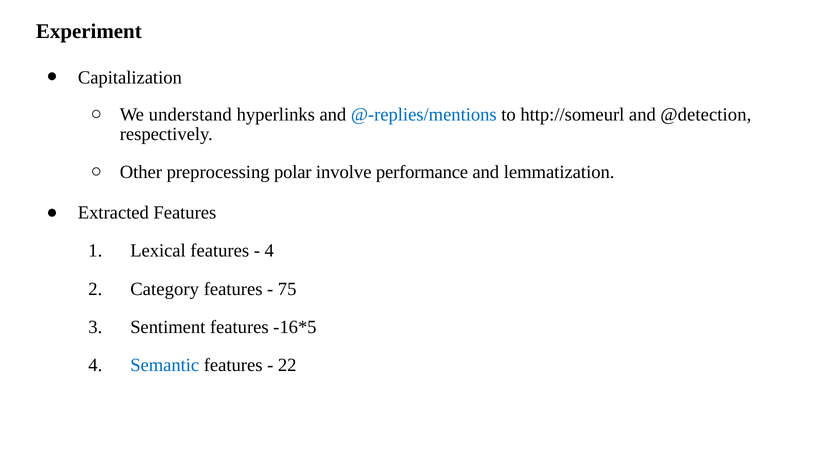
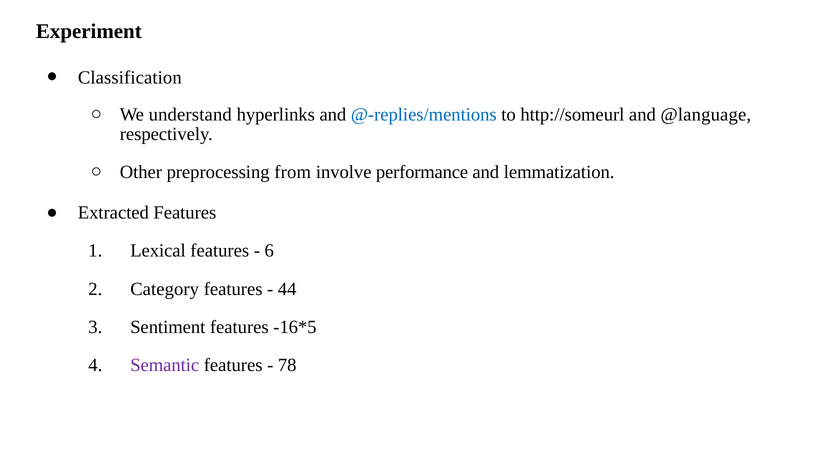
Capitalization: Capitalization -> Classification (130, 78)
@detection: @detection -> @language (706, 115)
polar: polar -> from (293, 172)
4: 4 -> 6 (269, 251)
75: 75 -> 44 (287, 289)
Semantic colour: blue -> purple (165, 365)
22: 22 -> 78 (287, 365)
